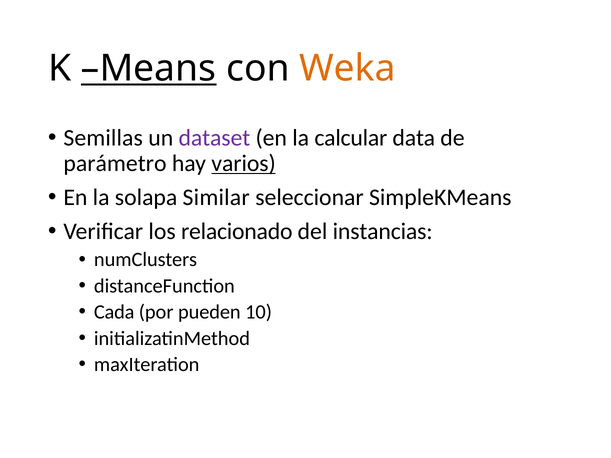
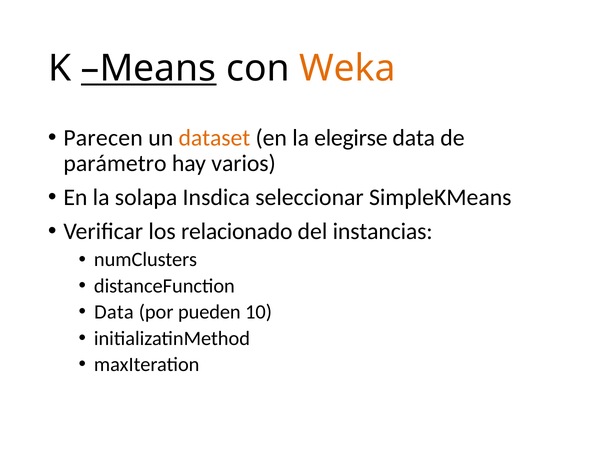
Semillas: Semillas -> Parecen (103, 138)
dataset colour: purple -> orange (214, 138)
calcular: calcular -> elegirse (351, 138)
varios underline: present -> none (244, 163)
Similar: Similar -> Insdica (216, 198)
Cada: Cada -> Data (114, 312)
